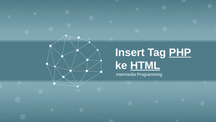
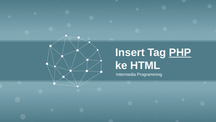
HTML underline: present -> none (145, 65)
